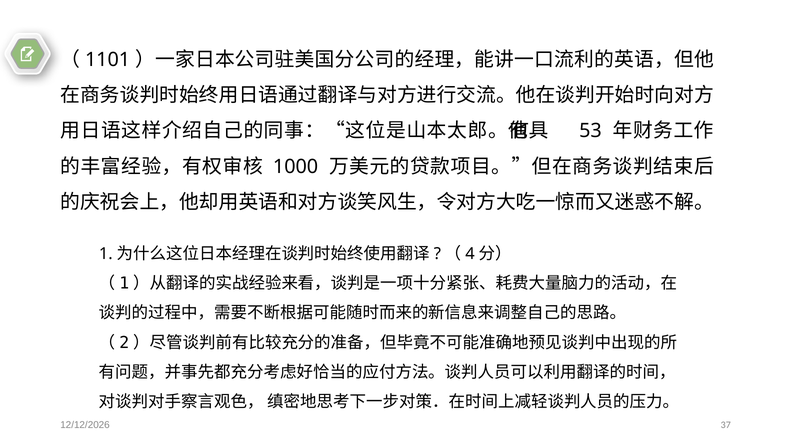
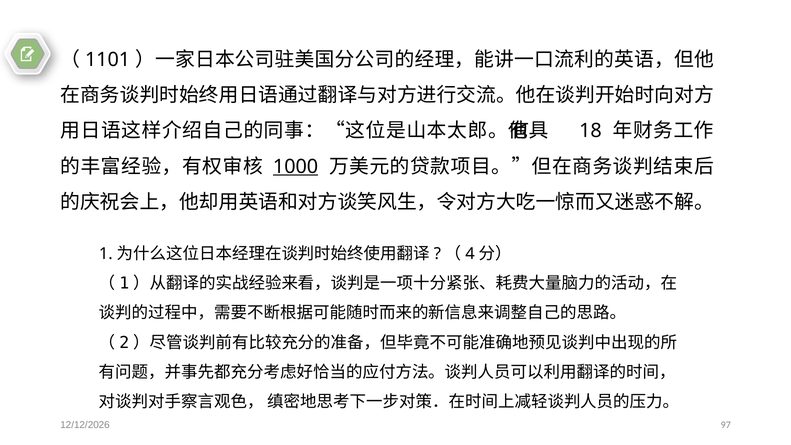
53: 53 -> 18 (590, 131)
1000 underline: none -> present (296, 166)
37: 37 -> 97 (726, 425)
